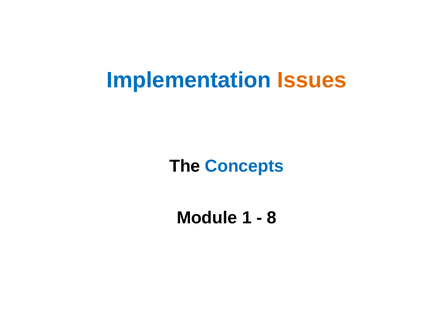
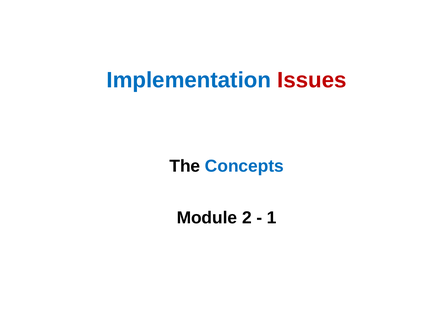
Issues colour: orange -> red (312, 80)
1: 1 -> 2 (247, 218)
8: 8 -> 1 (272, 218)
